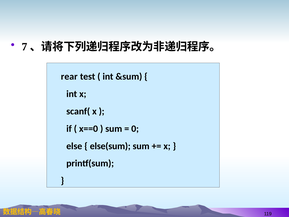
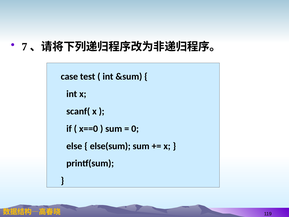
rear: rear -> case (69, 77)
